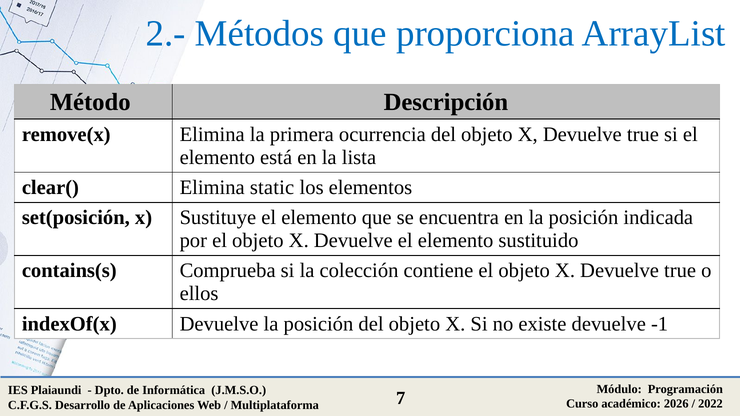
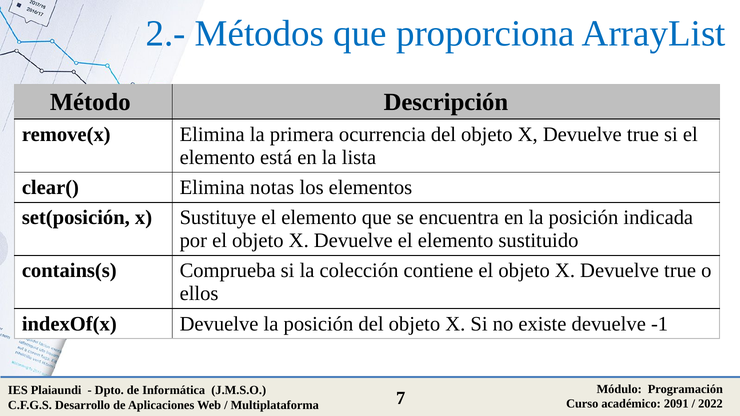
static: static -> notas (272, 188)
2026: 2026 -> 2091 (676, 404)
